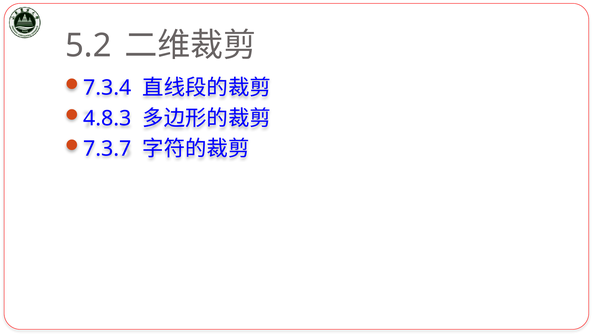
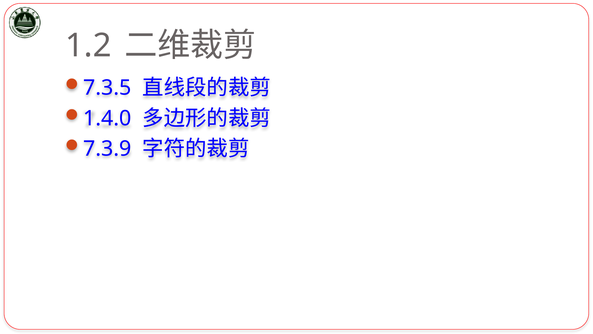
5.2: 5.2 -> 1.2 (88, 46)
7.3.4: 7.3.4 -> 7.3.5 (107, 88)
4.8.3: 4.8.3 -> 1.4.0 (107, 118)
7.3.7: 7.3.7 -> 7.3.9 (107, 149)
